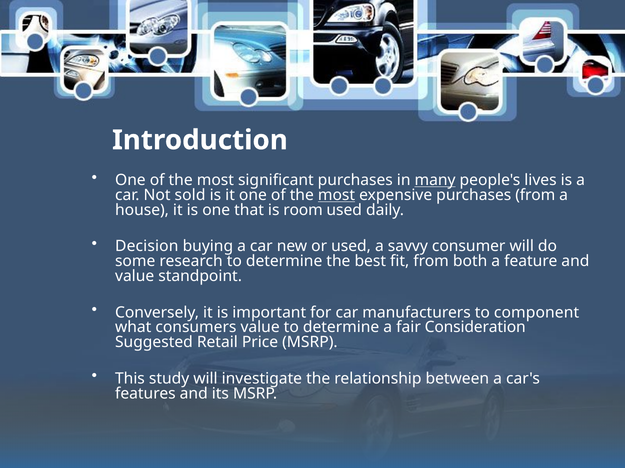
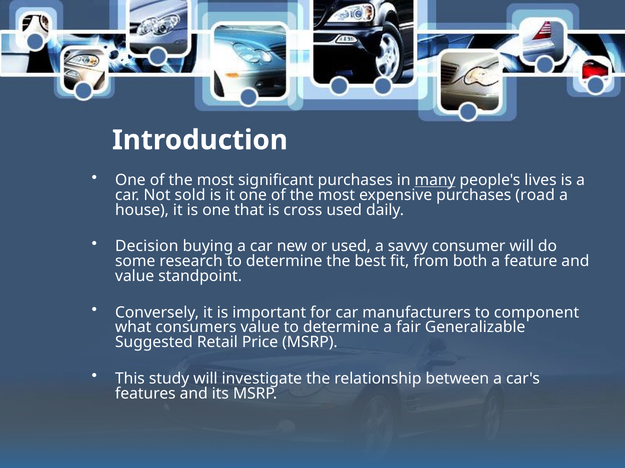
most underline: present -> none (336, 195)
purchases from: from -> road (535, 195)
room: room -> cross (303, 210)
Consideration: Consideration -> Generalizable (475, 328)
